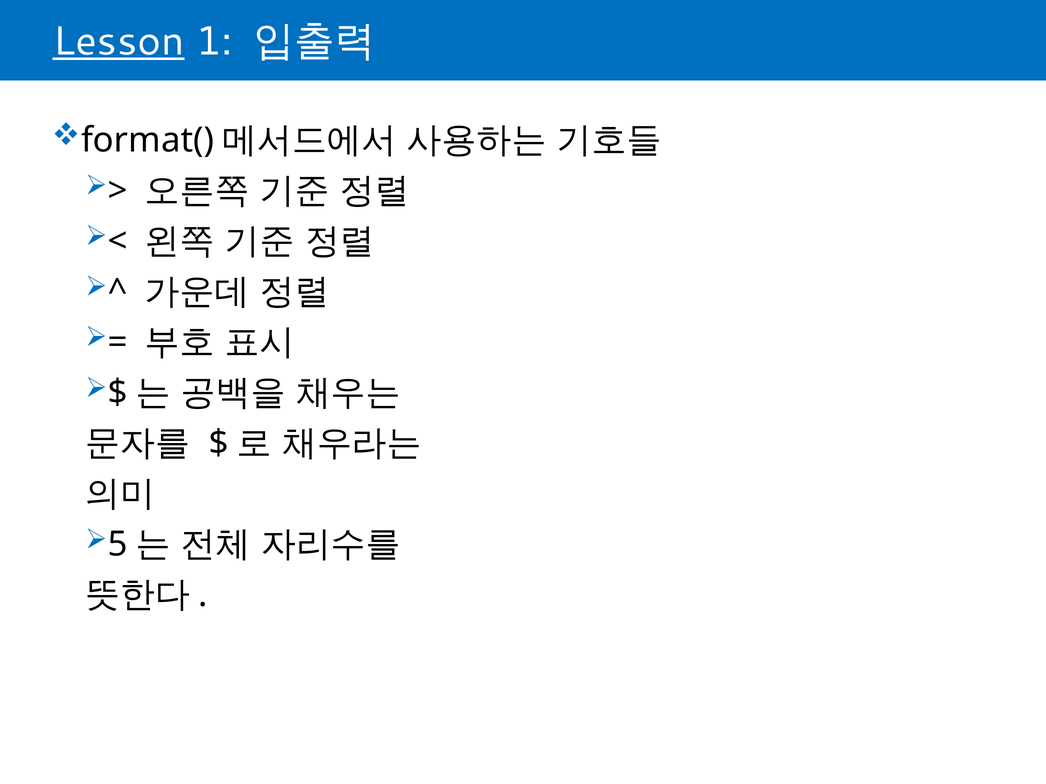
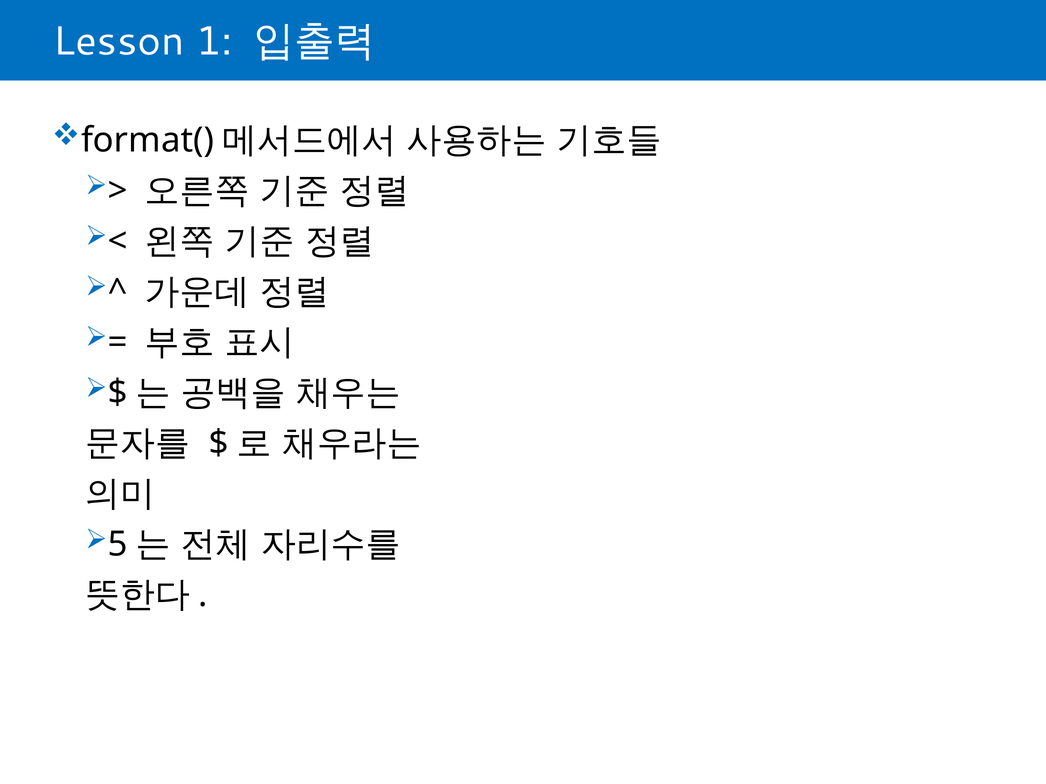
Lesson underline: present -> none (119, 41)
